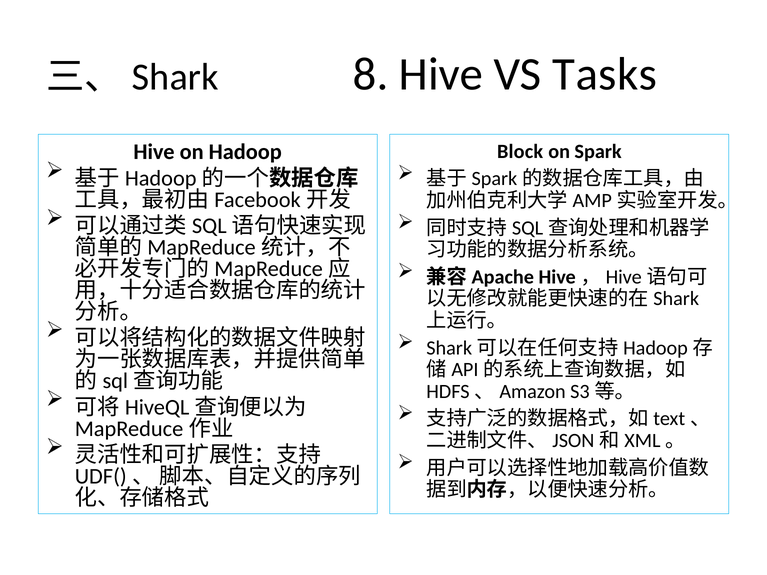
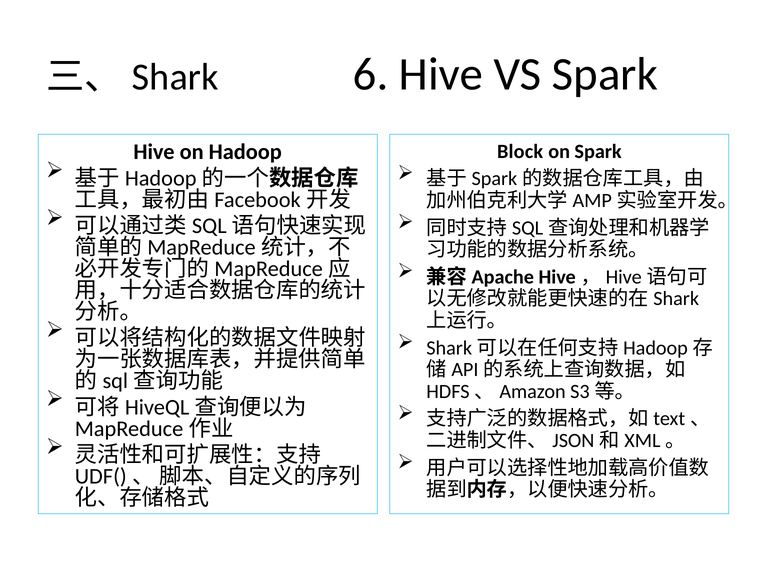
8: 8 -> 6 (371, 74)
VS Tasks: Tasks -> Spark (605, 74)
